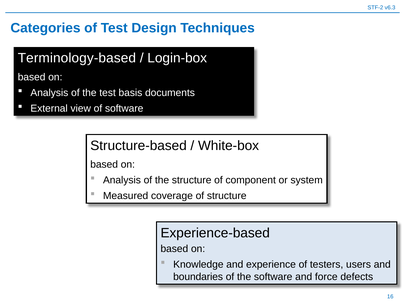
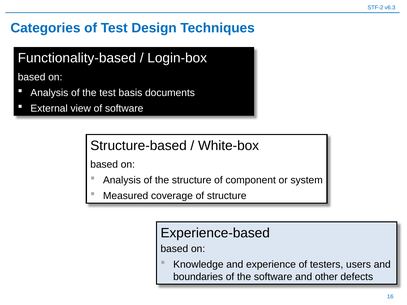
Terminology-based: Terminology-based -> Functionality-based (77, 58)
force: force -> other (326, 277)
